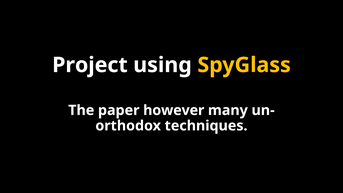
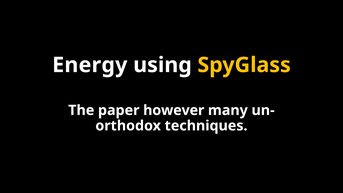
Project: Project -> Energy (90, 65)
